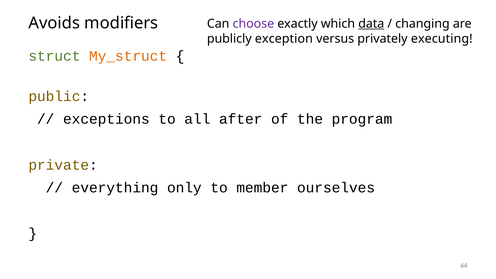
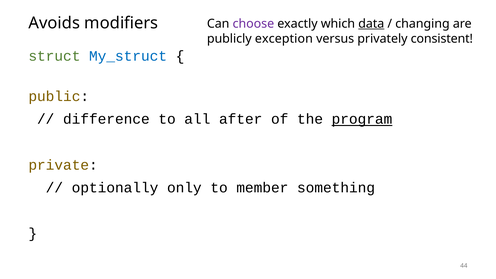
executing: executing -> consistent (442, 39)
My_struct colour: orange -> blue (128, 56)
exceptions: exceptions -> difference (106, 119)
program underline: none -> present (362, 119)
everything: everything -> optionally (115, 188)
ourselves: ourselves -> something (336, 188)
